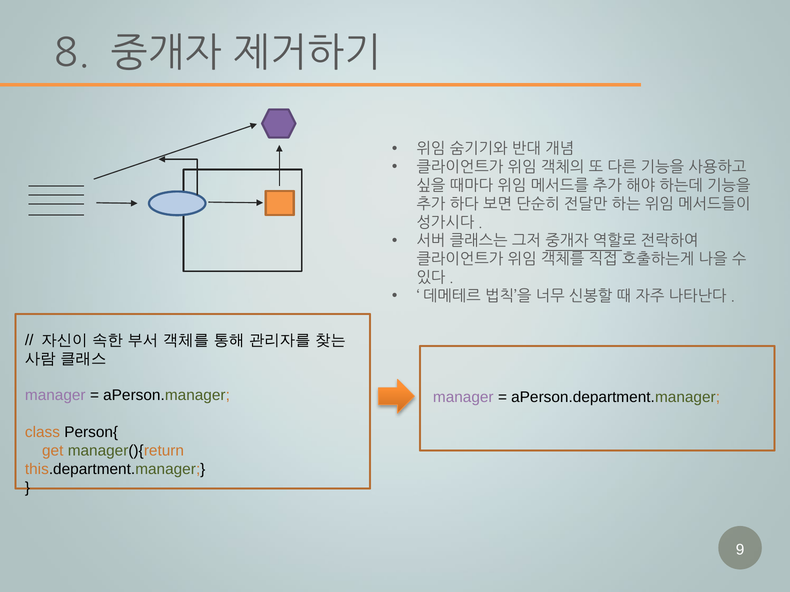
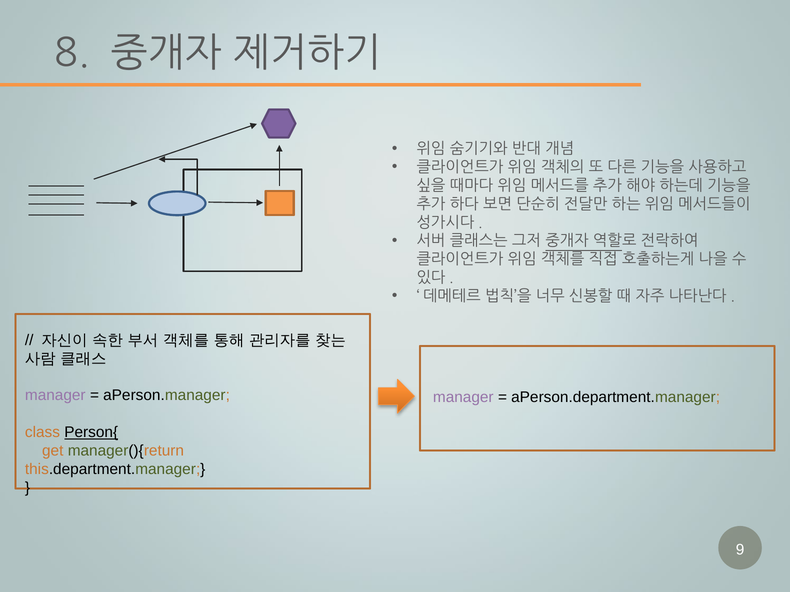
Person{ underline: none -> present (91, 433)
